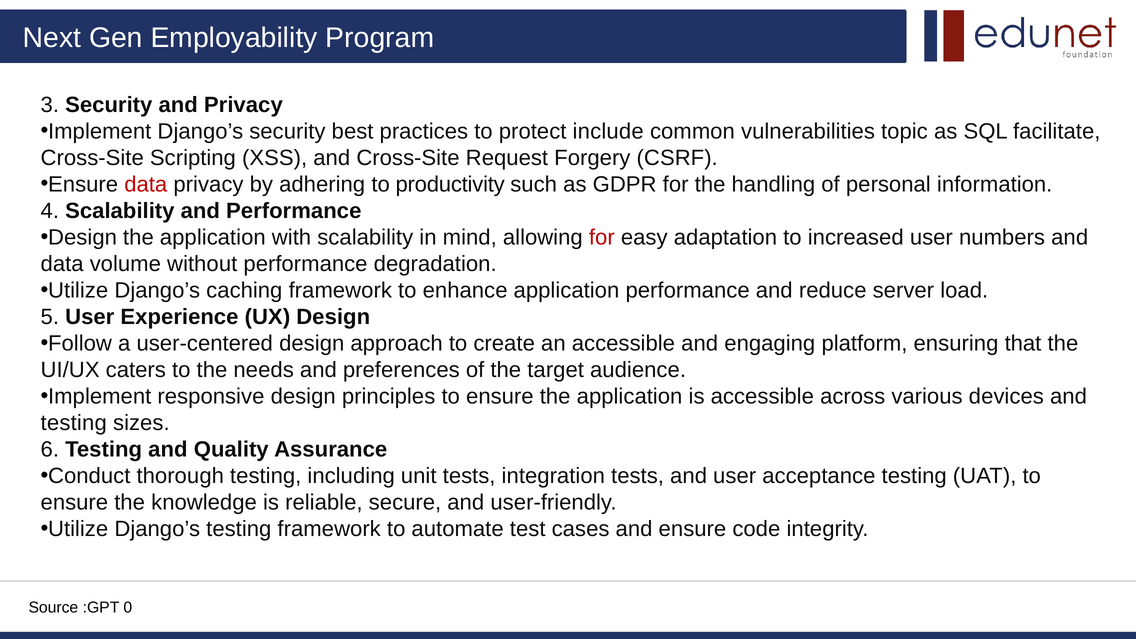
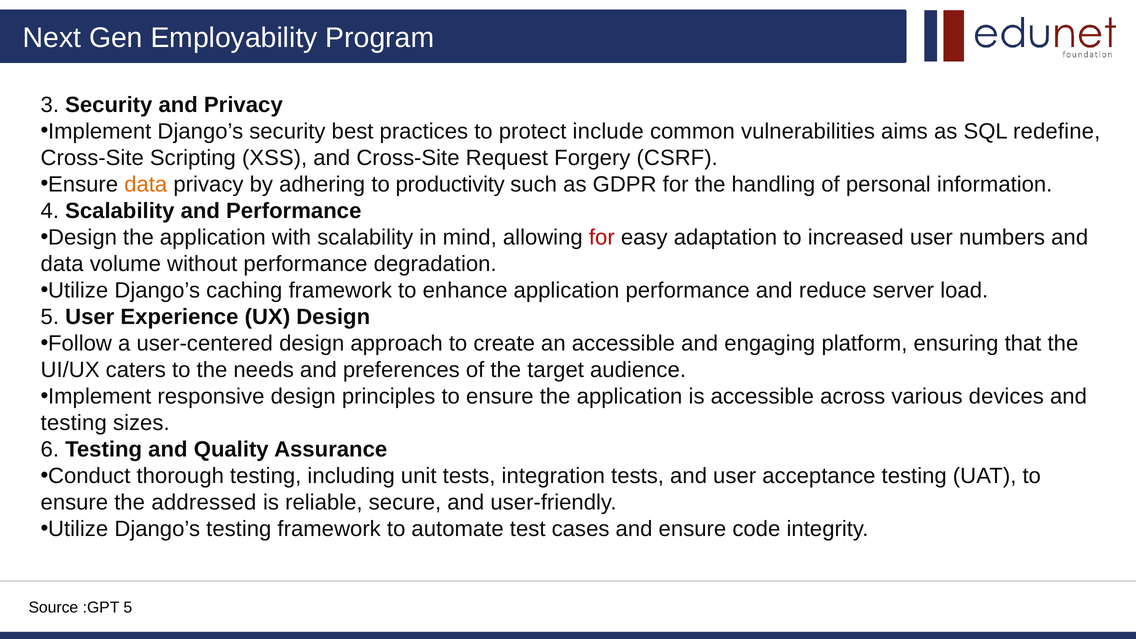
topic: topic -> aims (904, 131)
facilitate: facilitate -> redefine (1057, 131)
data colour: red -> orange (146, 184)
knowledge: knowledge -> addressed (204, 503)
:GPT 0: 0 -> 5 (128, 607)
